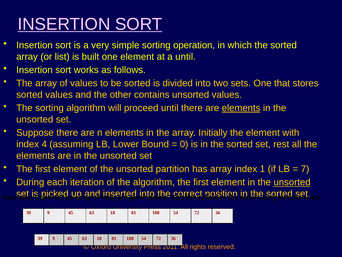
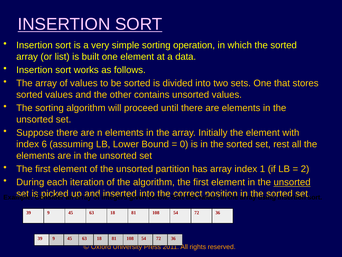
a until: until -> data (186, 57)
elements underline: present -> none (241, 108)
4: 4 -> 6 (44, 144)
7: 7 -> 2 (305, 169)
